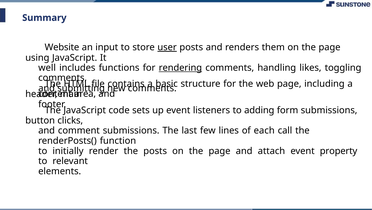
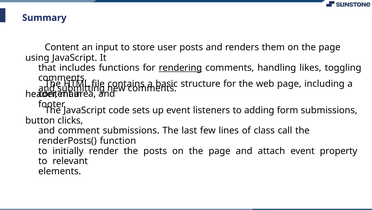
Website: Website -> Content (62, 47)
user underline: present -> none (167, 47)
well: well -> that (47, 68)
each: each -> class (264, 130)
